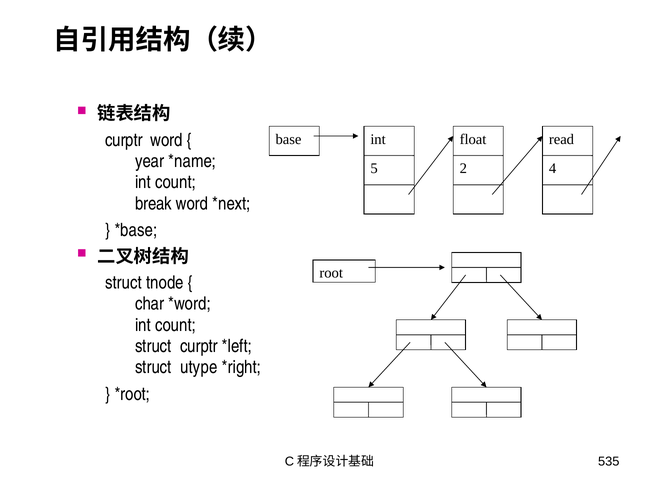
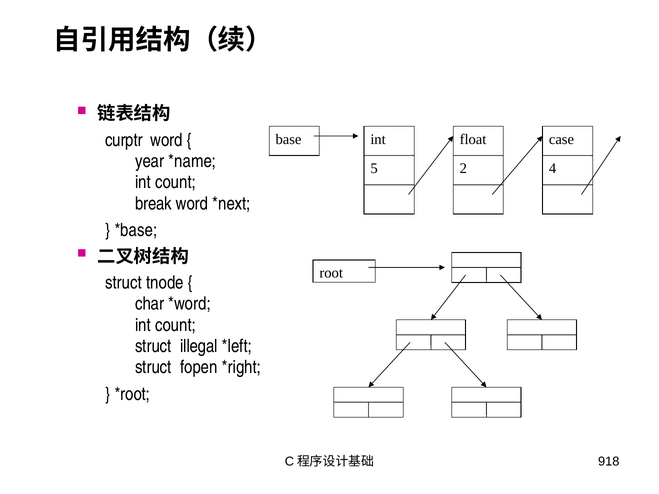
read: read -> case (561, 139)
struct curptr: curptr -> illegal (199, 346)
utype: utype -> fopen (199, 368)
535: 535 -> 918 (609, 462)
